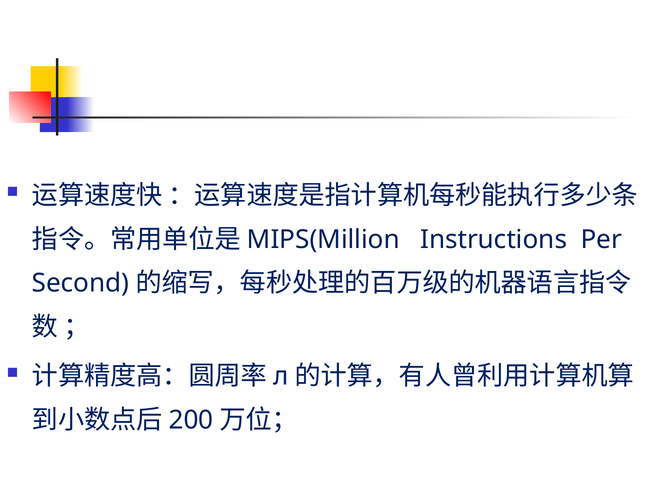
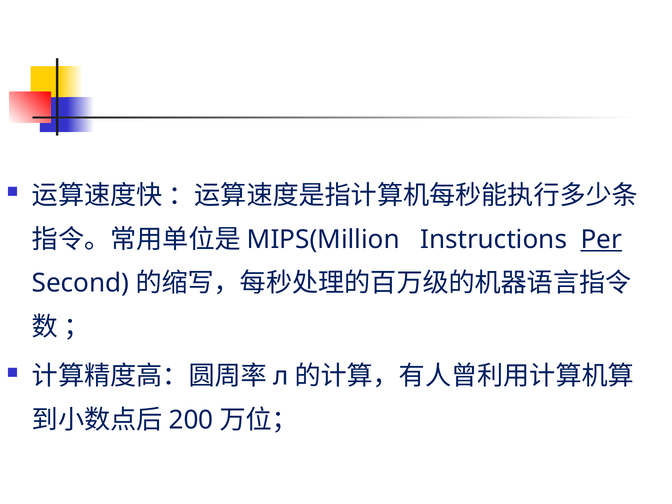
Per underline: none -> present (601, 239)
